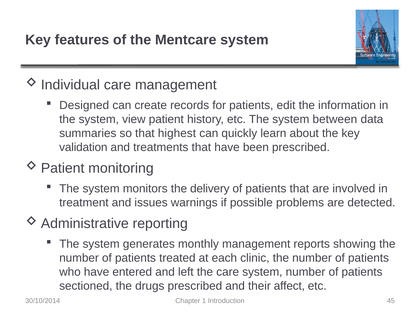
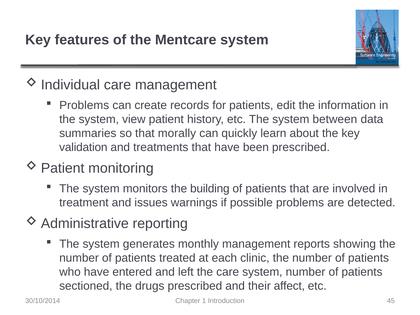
Designed: Designed -> Problems (84, 105)
highest: highest -> morally (177, 133)
delivery: delivery -> building (210, 189)
